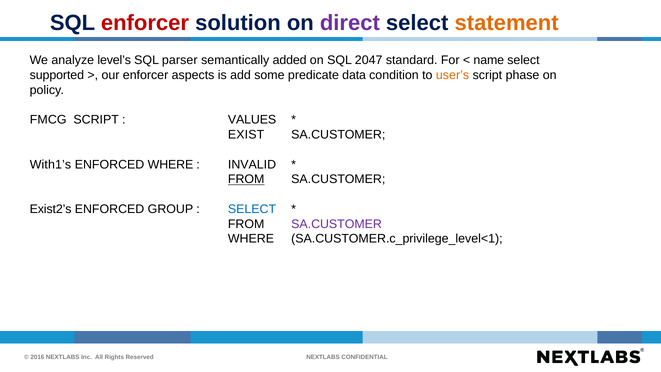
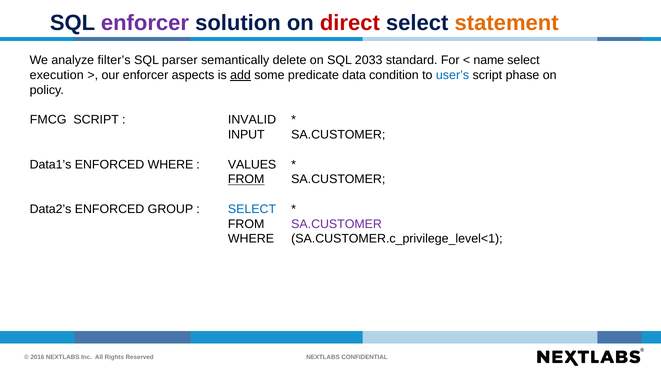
enforcer colour: red -> purple (145, 23)
direct colour: purple -> red (350, 23)
level’s: level’s -> filter’s (114, 60)
added: added -> delete (290, 60)
2047: 2047 -> 2033 (369, 60)
supported: supported -> execution (57, 75)
add underline: none -> present (241, 75)
user’s colour: orange -> blue (453, 75)
VALUES: VALUES -> INVALID (252, 120)
EXIST: EXIST -> INPUT (246, 135)
With1’s: With1’s -> Data1’s (51, 164)
INVALID: INVALID -> VALUES (252, 164)
Exist2’s: Exist2’s -> Data2’s (51, 209)
